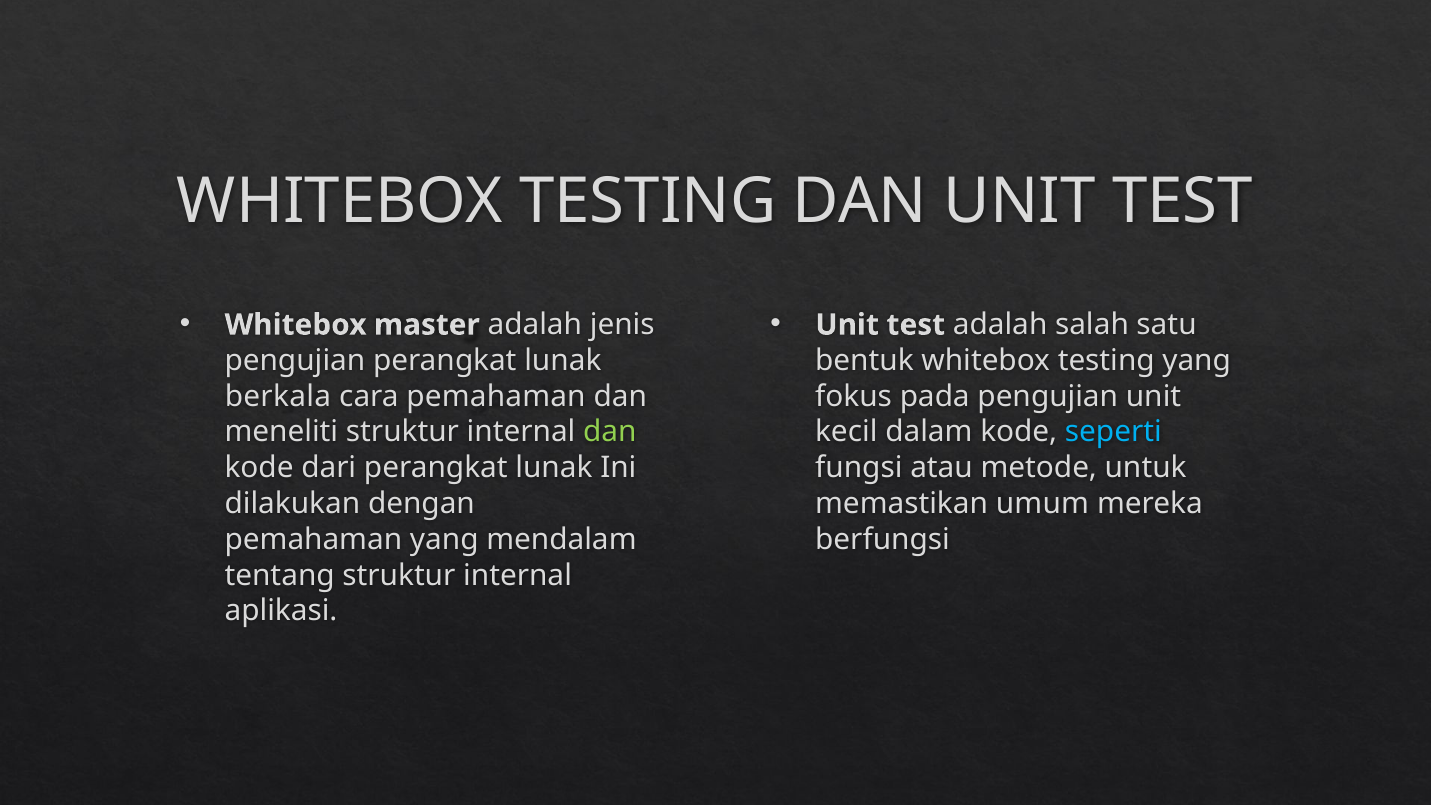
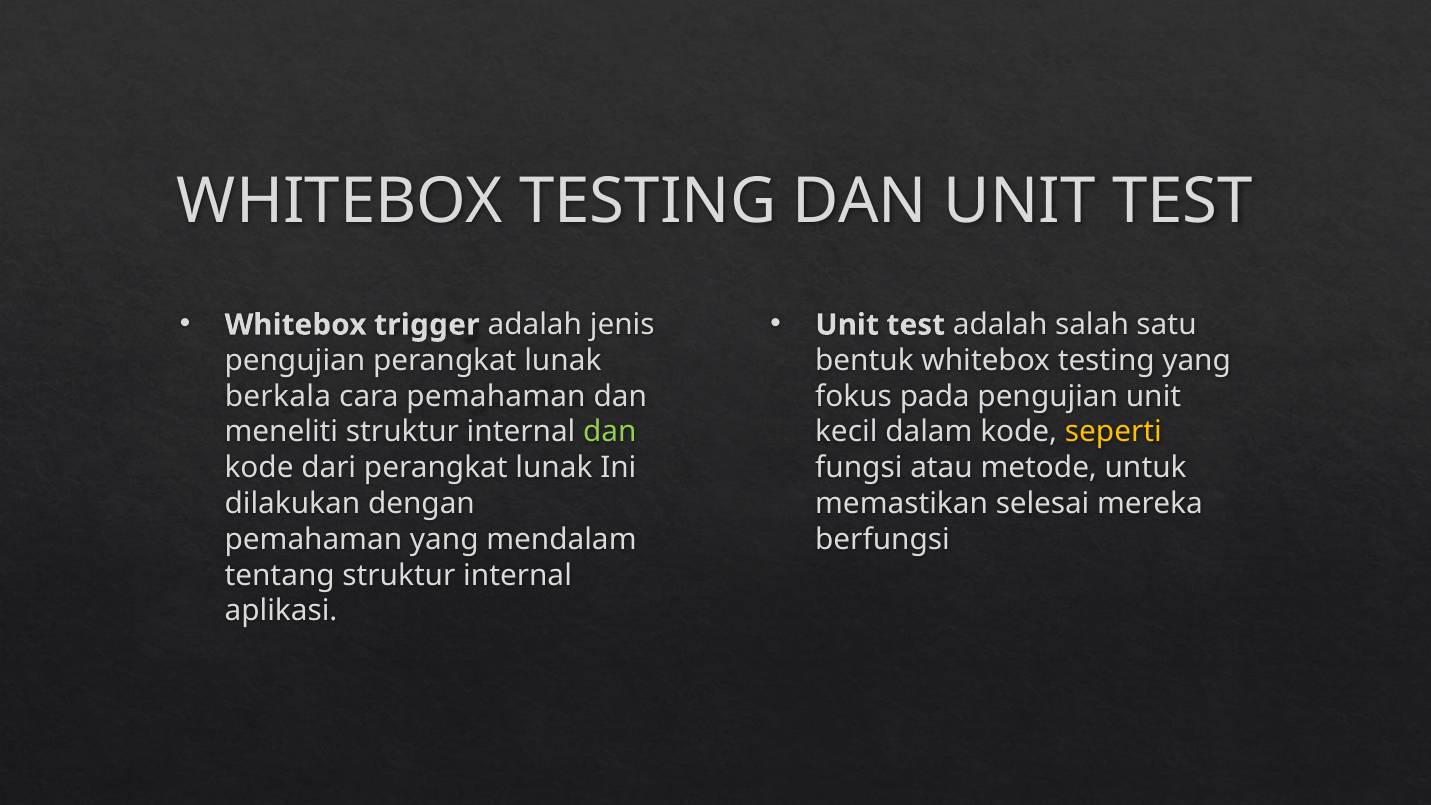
master: master -> trigger (427, 325)
seperti colour: light blue -> yellow (1113, 432)
umum: umum -> selesai (1043, 504)
